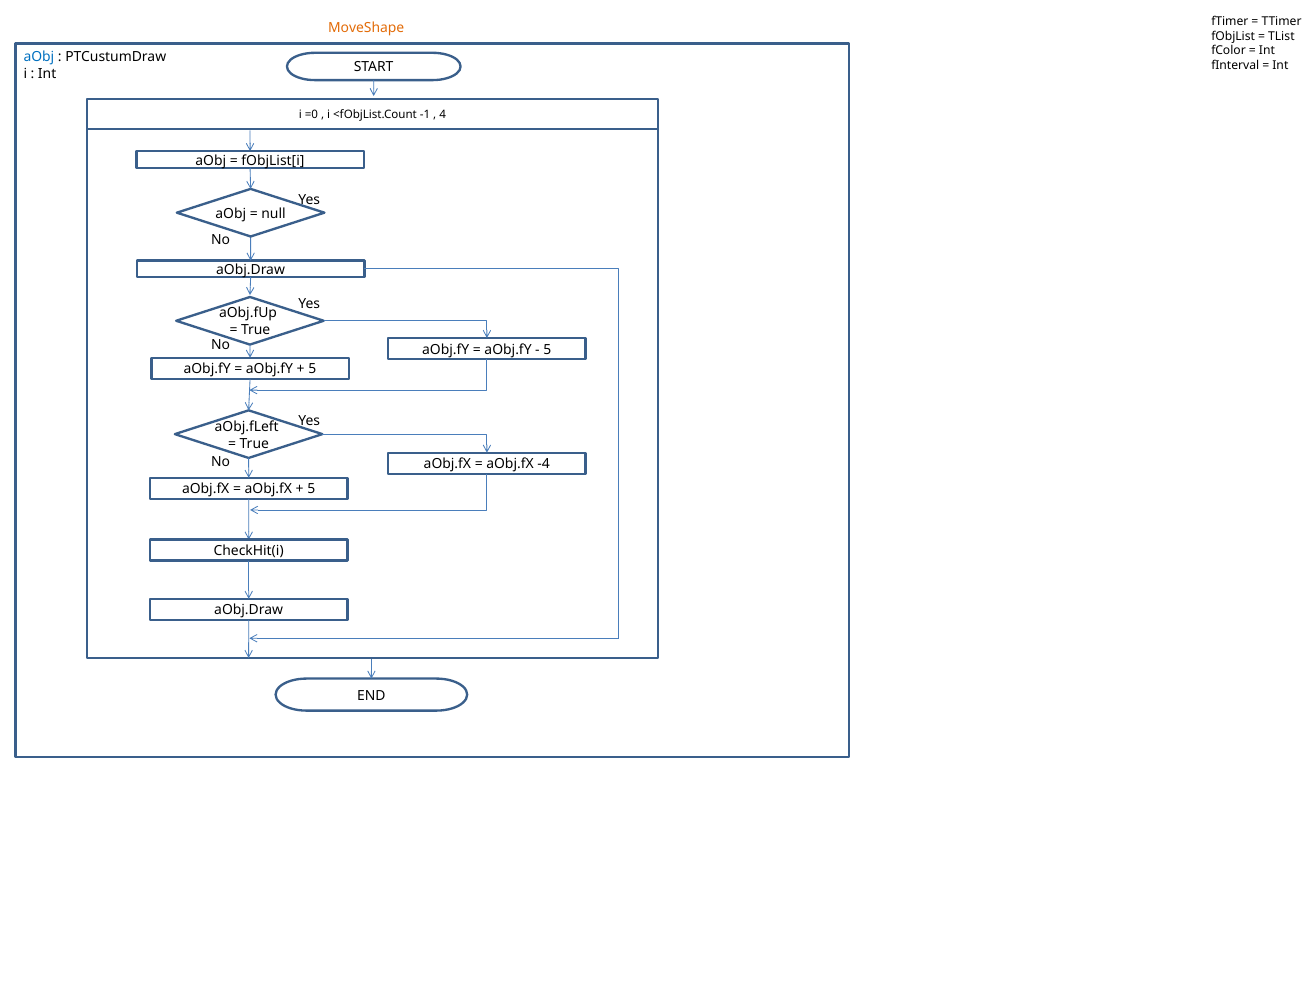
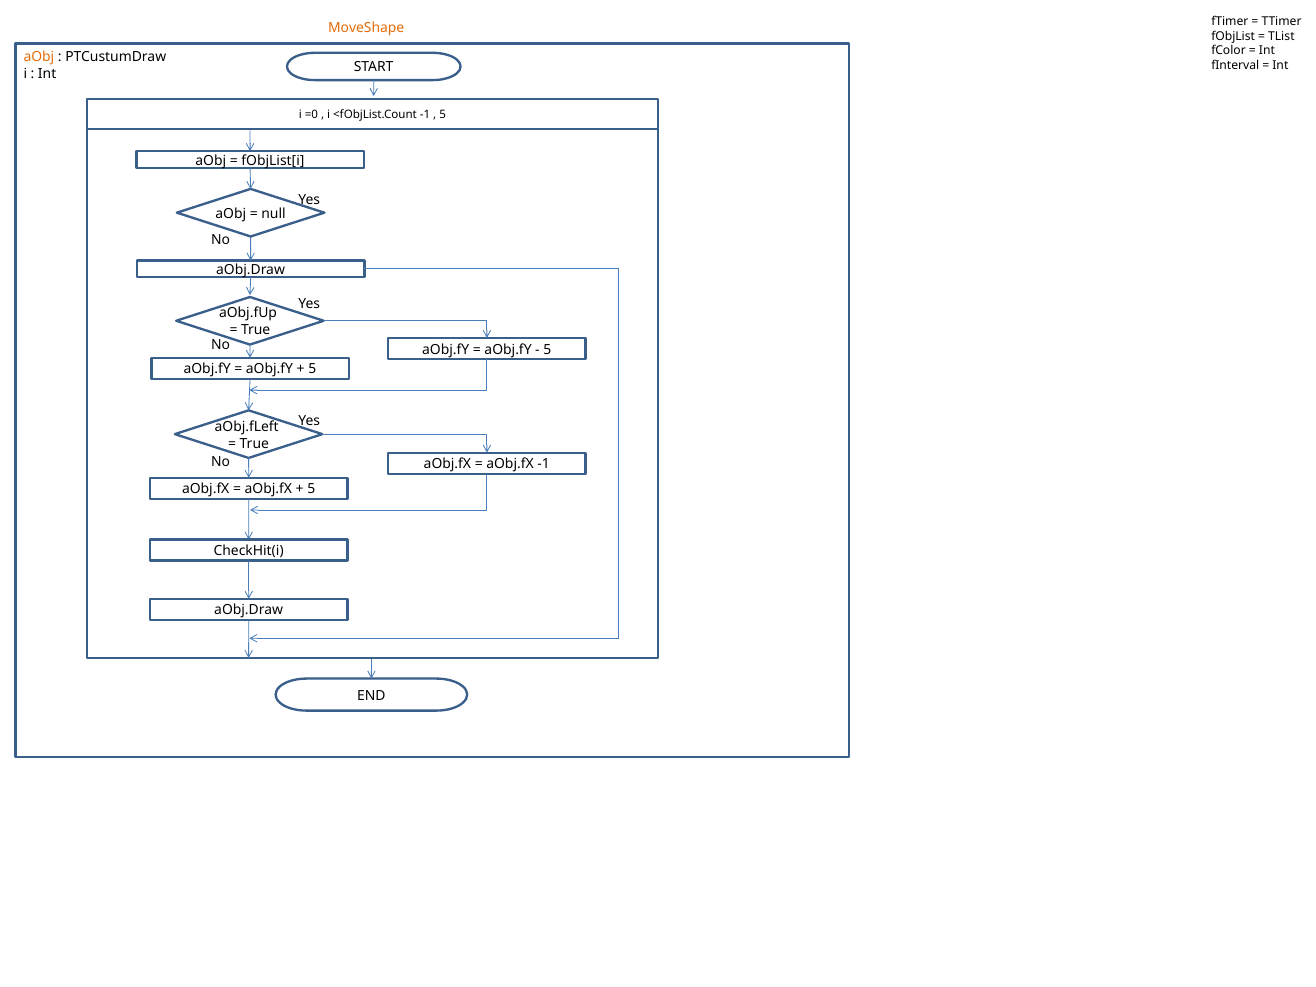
aObj colour: blue -> orange (39, 57)
4: 4 -> 5 (443, 115)
aObj.fX -4: -4 -> -1 (544, 464)
